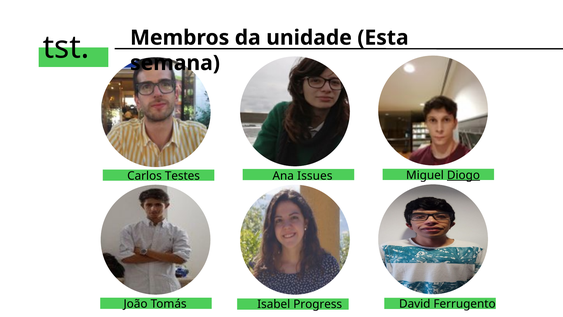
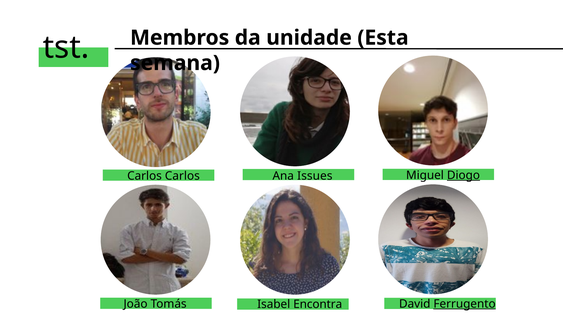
Carlos Testes: Testes -> Carlos (182, 176)
Progress: Progress -> Encontra (318, 304)
Ferrugento underline: none -> present (465, 304)
